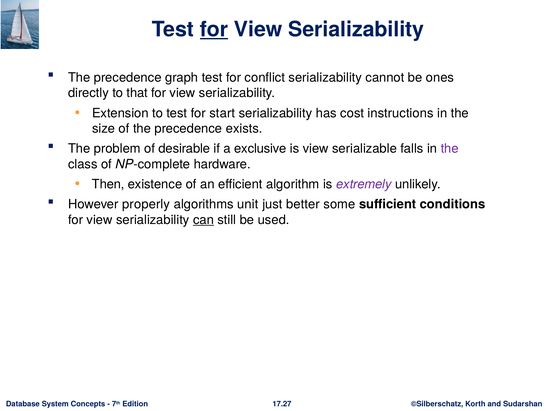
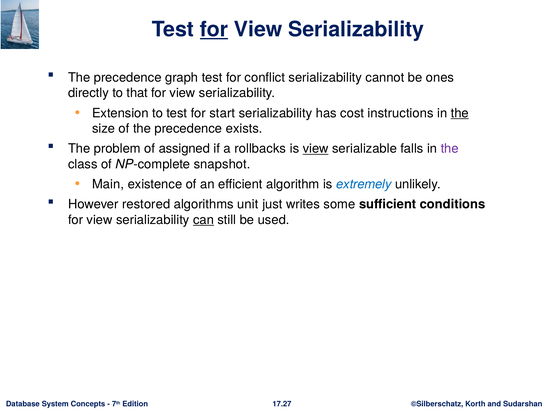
the underline: none -> present (460, 113)
desirable: desirable -> assigned (184, 149)
exclusive: exclusive -> rollbacks (260, 149)
view underline: none -> present (316, 149)
hardware: hardware -> snapshot (222, 164)
Then: Then -> Main (108, 184)
extremely colour: purple -> blue (364, 184)
properly: properly -> restored (146, 204)
better: better -> writes (303, 204)
